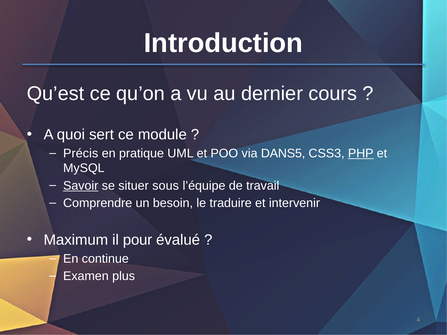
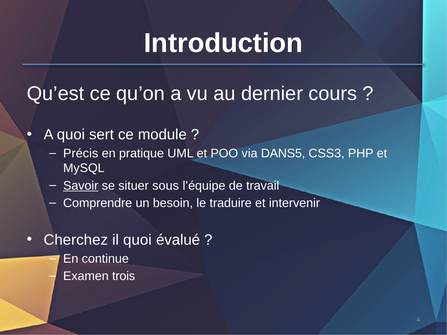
PHP underline: present -> none (361, 153)
Maximum: Maximum -> Cherchez (76, 240)
il pour: pour -> quoi (137, 240)
plus: plus -> trois (124, 276)
